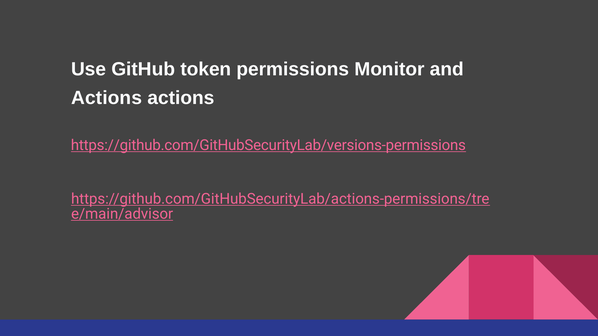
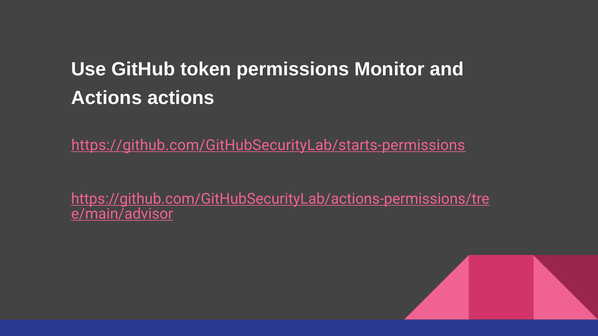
https://github.com/GitHubSecurityLab/versions-permissions: https://github.com/GitHubSecurityLab/versions-permissions -> https://github.com/GitHubSecurityLab/starts-permissions (268, 145)
